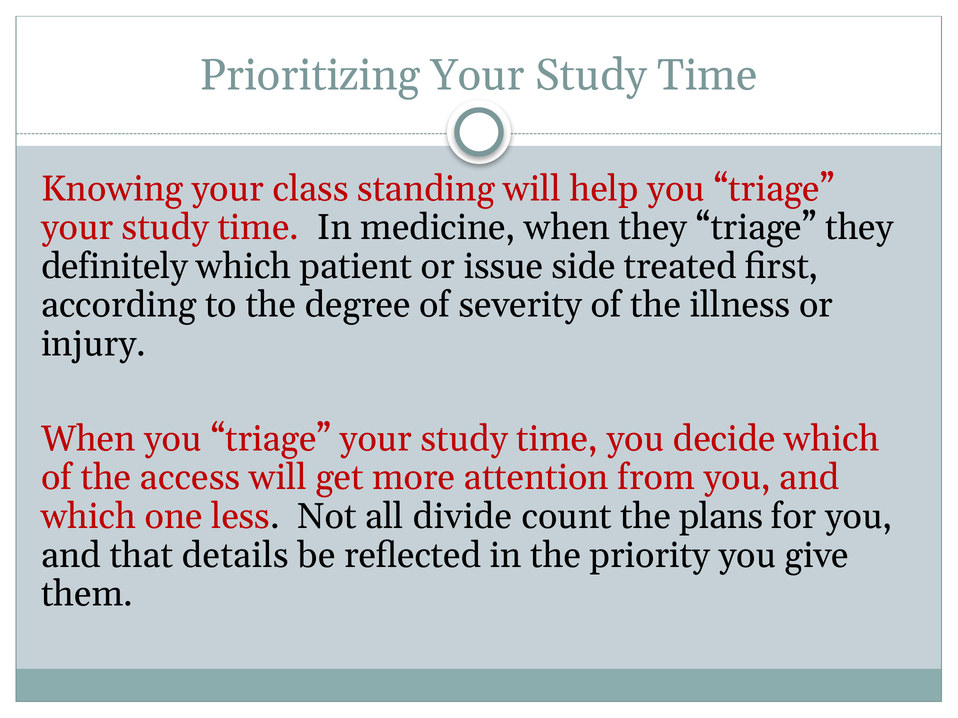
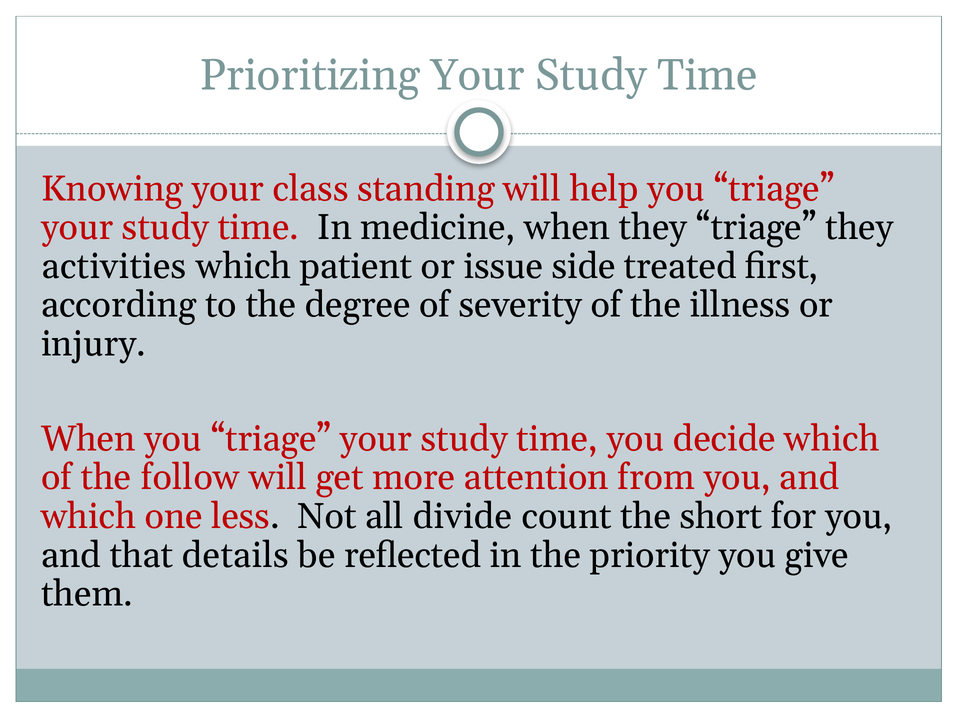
definitely: definitely -> activities (114, 266)
access: access -> follow (190, 478)
plans: plans -> short (721, 517)
